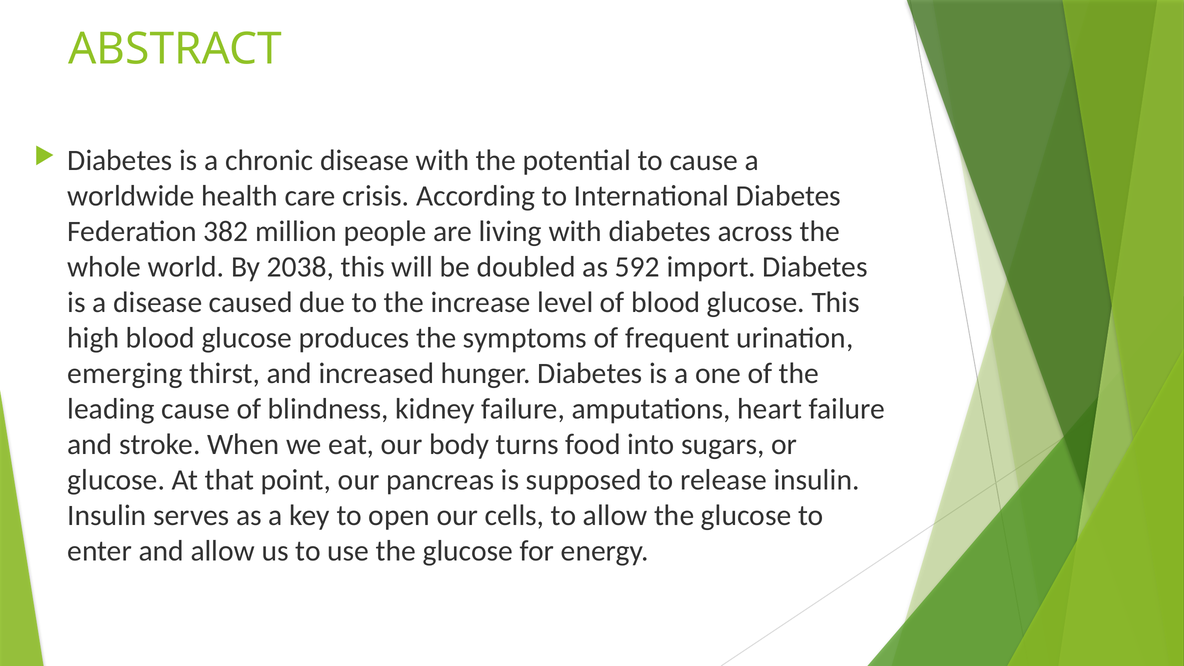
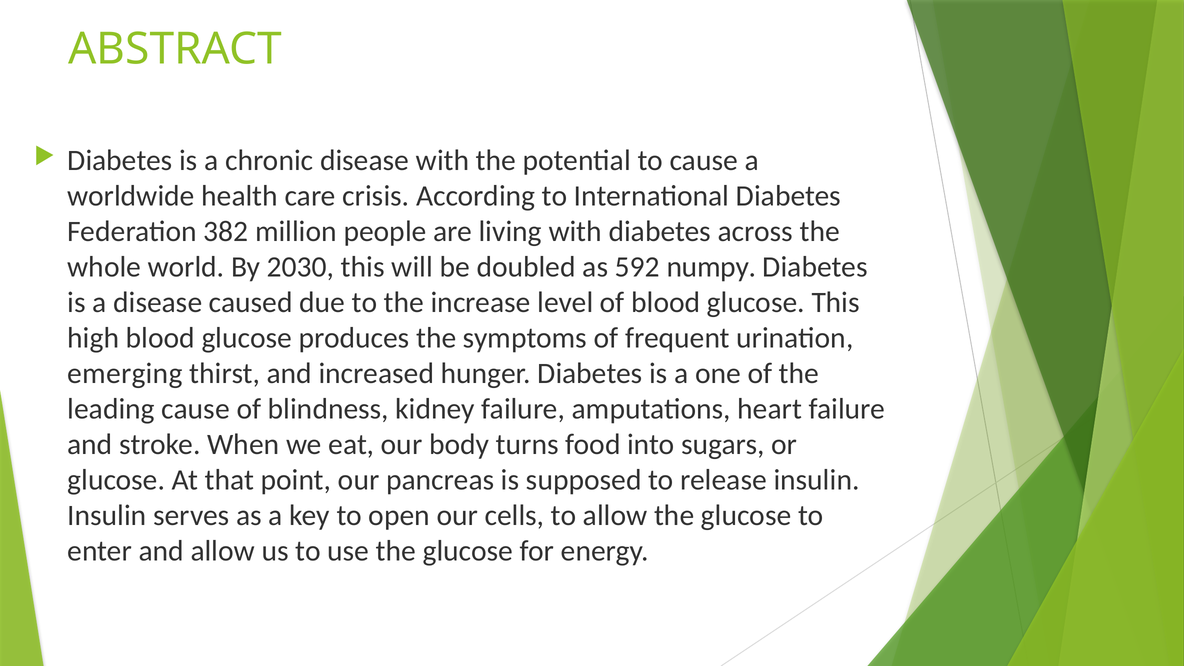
2038: 2038 -> 2030 (301, 267)
import: import -> numpy (711, 267)
